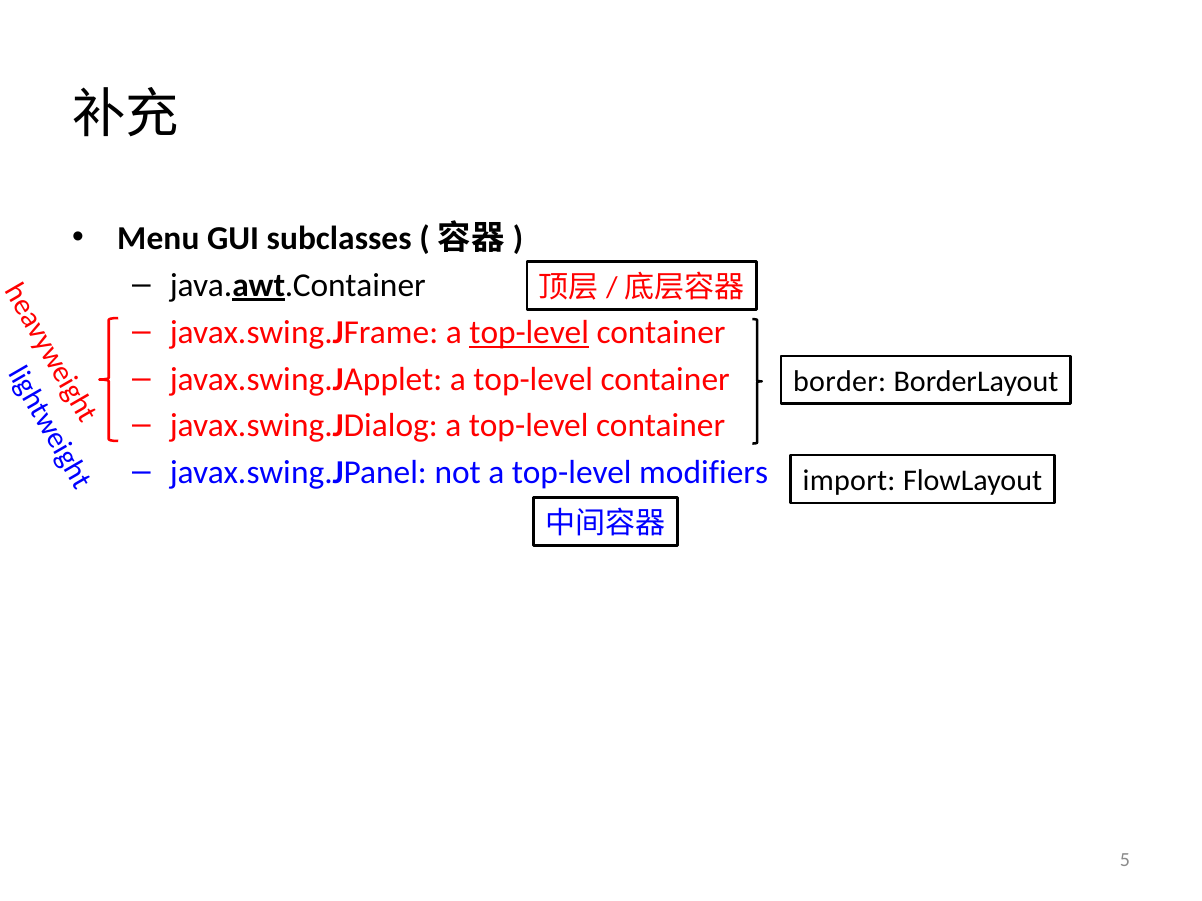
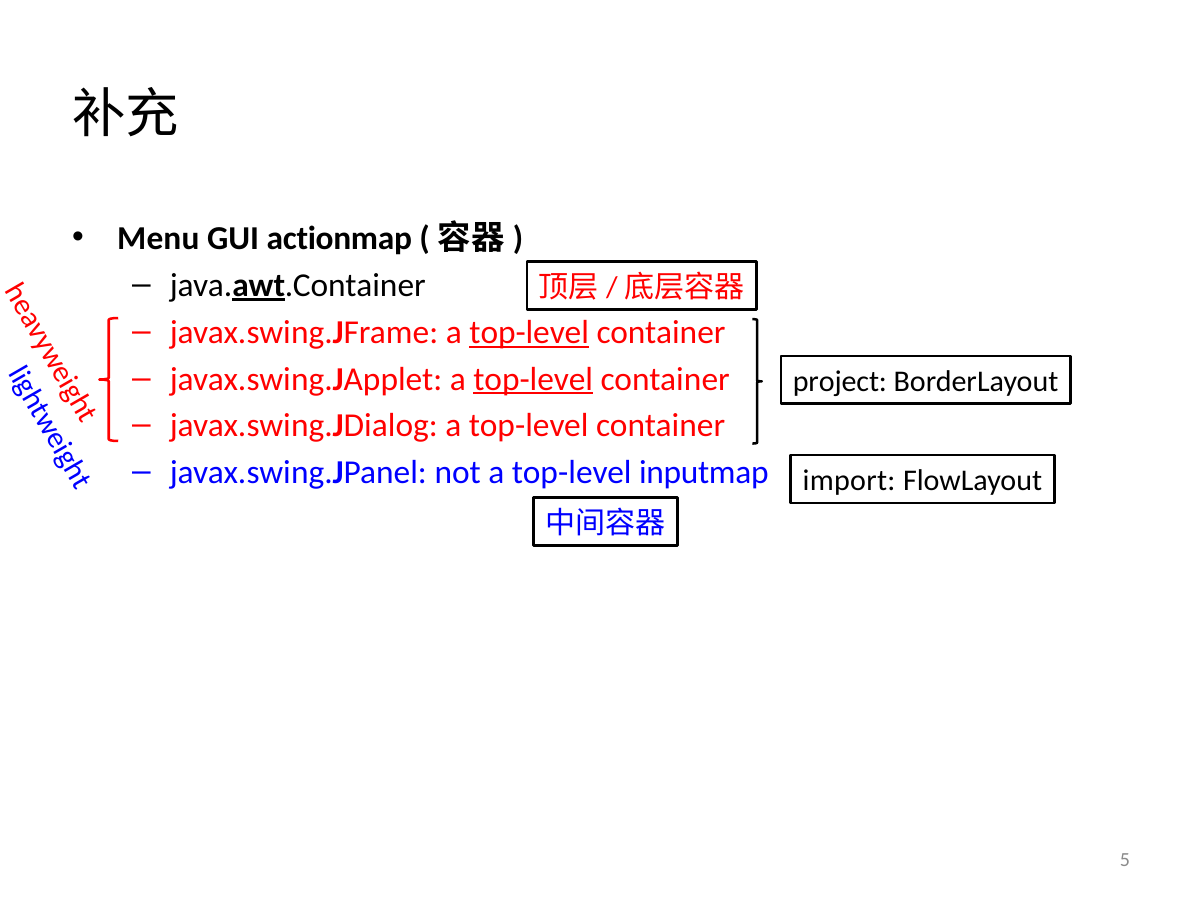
subclasses: subclasses -> actionmap (339, 239)
top-level underline: none -> present (533, 379)
border: border -> project (840, 382)
modifiers: modifiers -> inputmap (704, 473)
